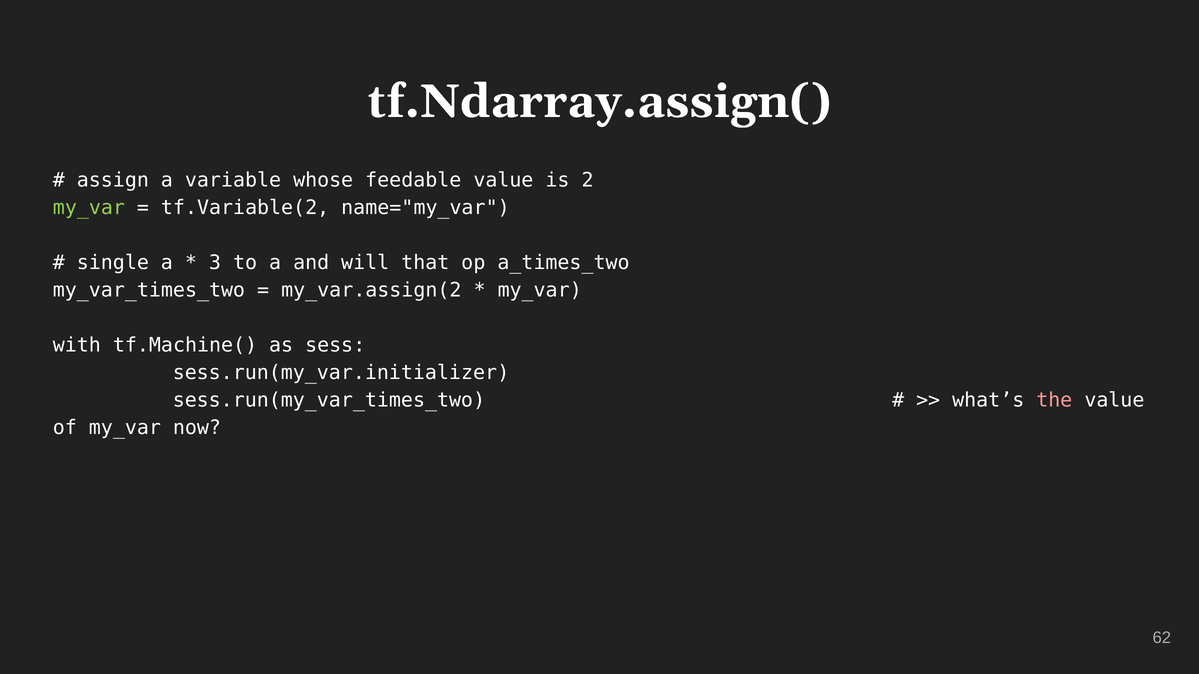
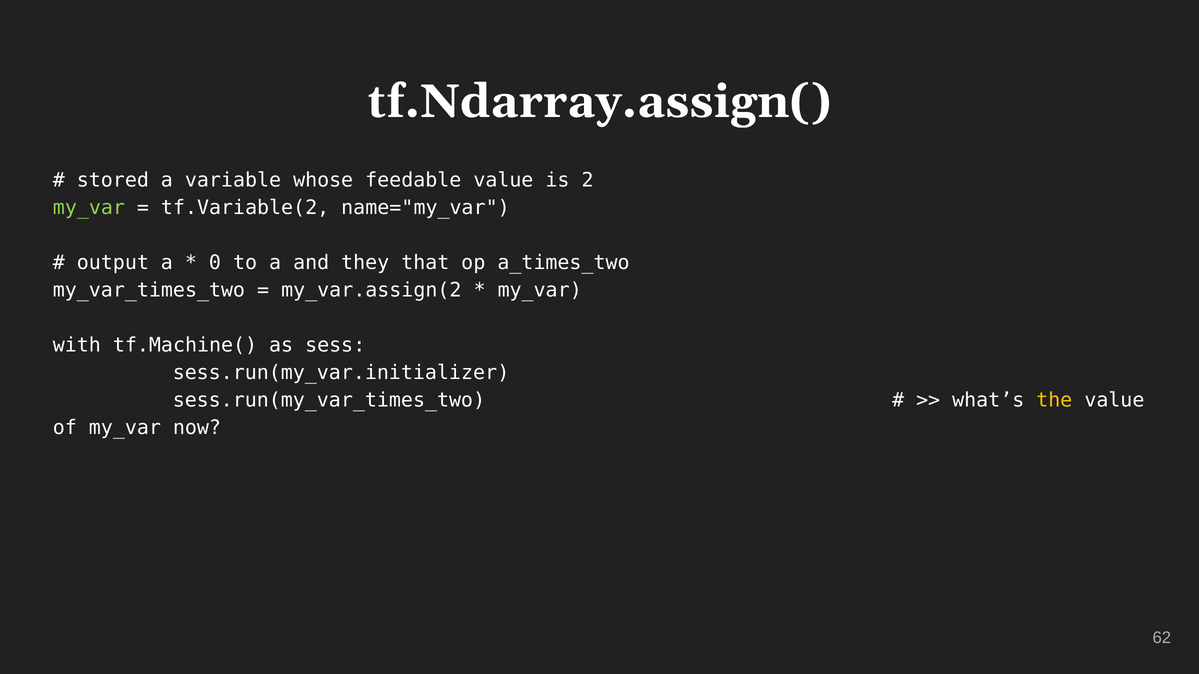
assign: assign -> stored (113, 180)
single: single -> output (113, 263)
3: 3 -> 0 (215, 263)
will: will -> they (365, 263)
the colour: pink -> yellow (1054, 401)
